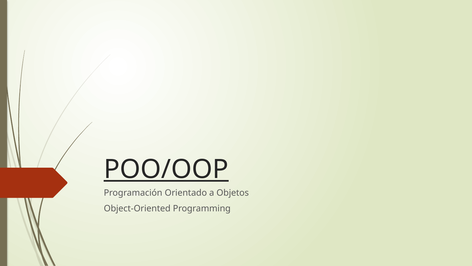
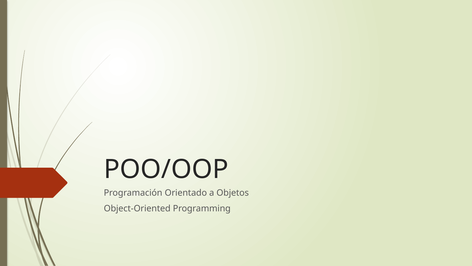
POO/OOP underline: present -> none (166, 169)
